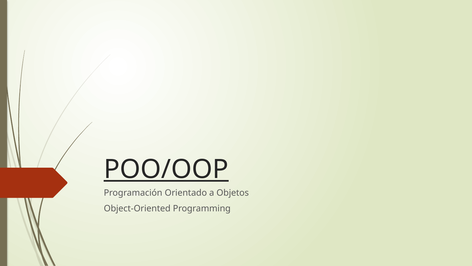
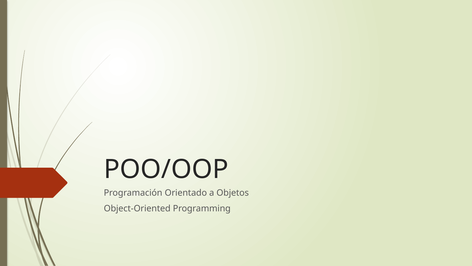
POO/OOP underline: present -> none (166, 169)
